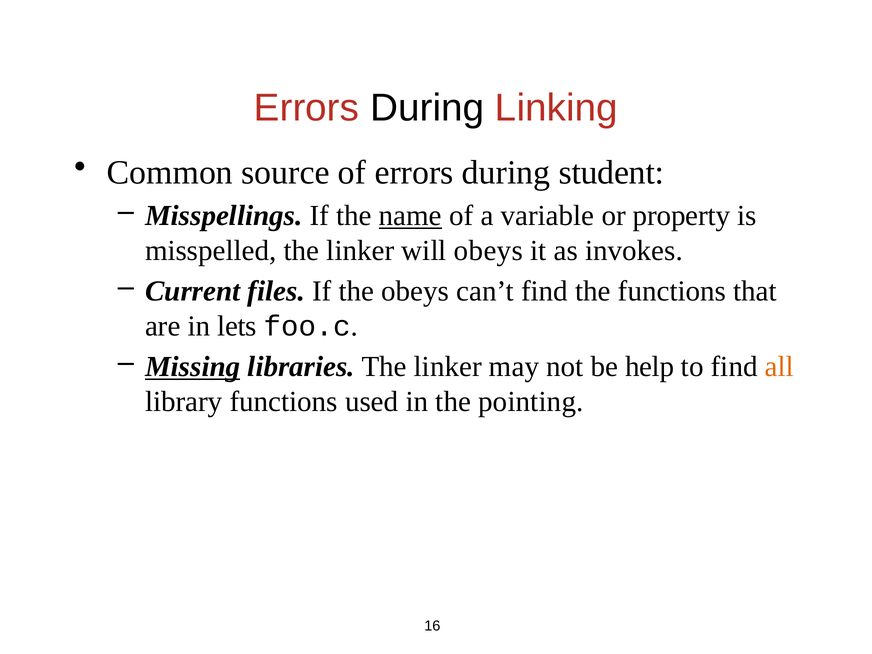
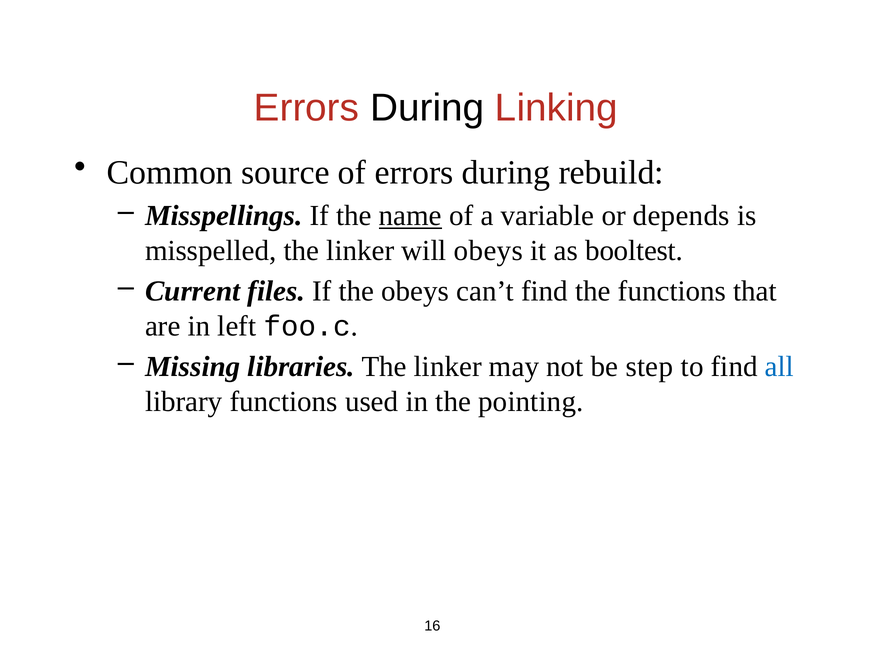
student: student -> rebuild (611, 172)
property: property -> depends (681, 216)
invokes: invokes -> booltest (634, 251)
lets: lets -> left (237, 326)
Missing underline: present -> none (193, 367)
help: help -> step (649, 367)
all colour: orange -> blue (779, 367)
